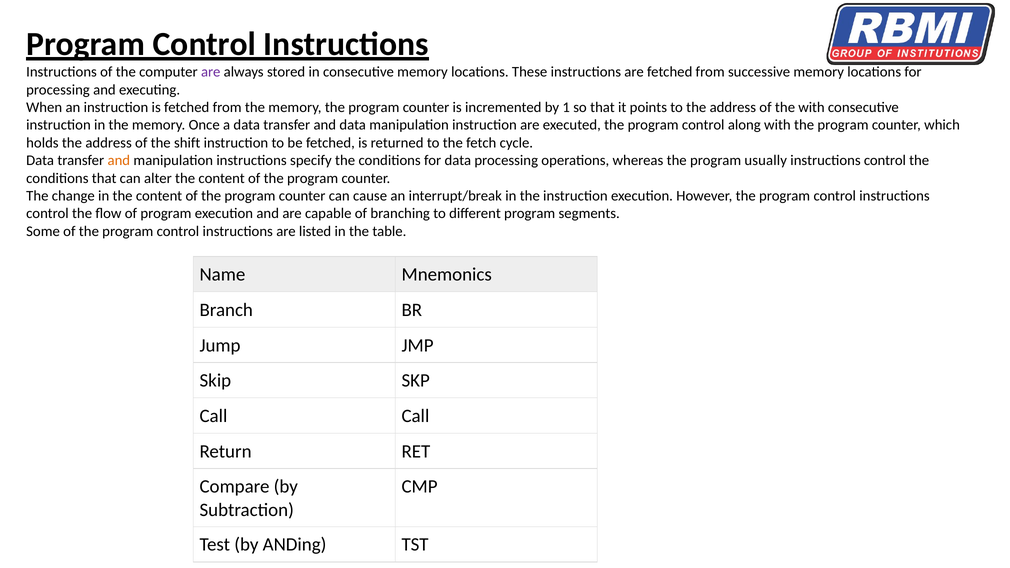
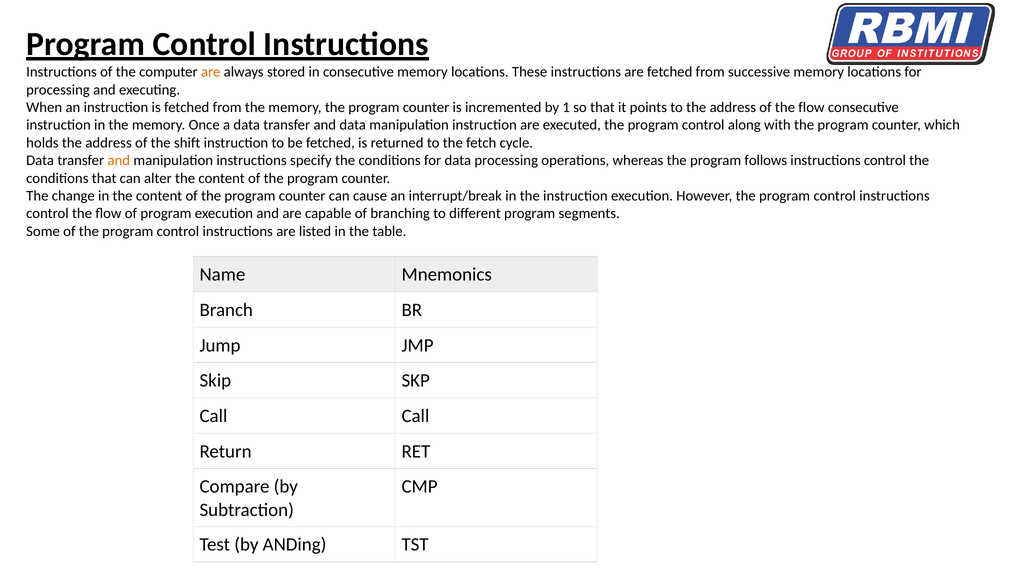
are colour: purple -> orange (211, 72)
of the with: with -> flow (811, 107)
usually: usually -> follows (766, 161)
